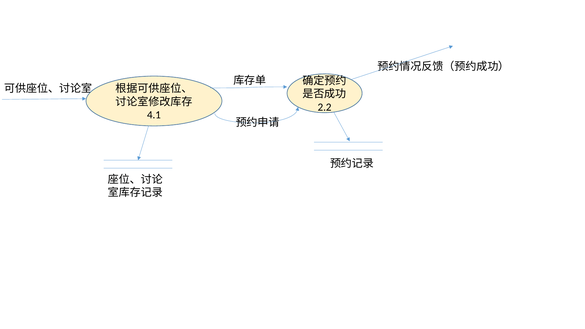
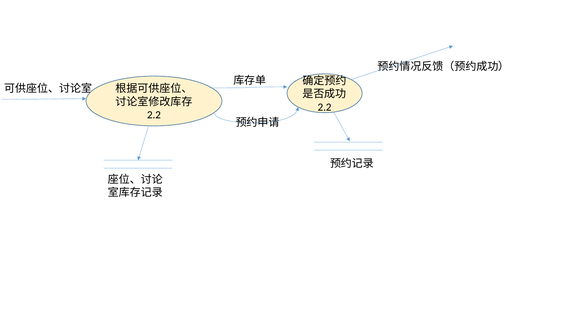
4.1: 4.1 -> 2.2 (154, 115)
